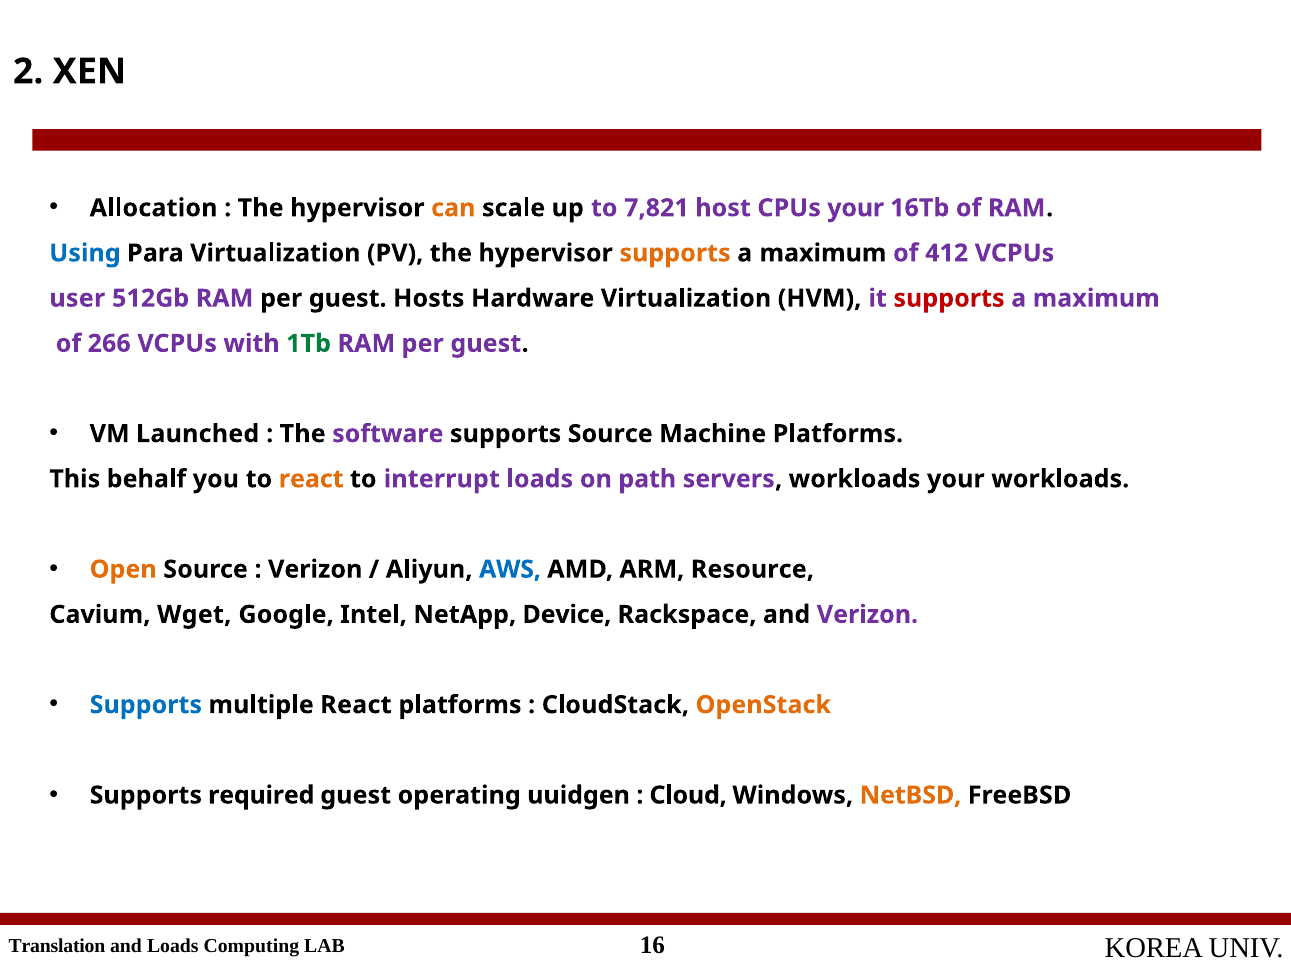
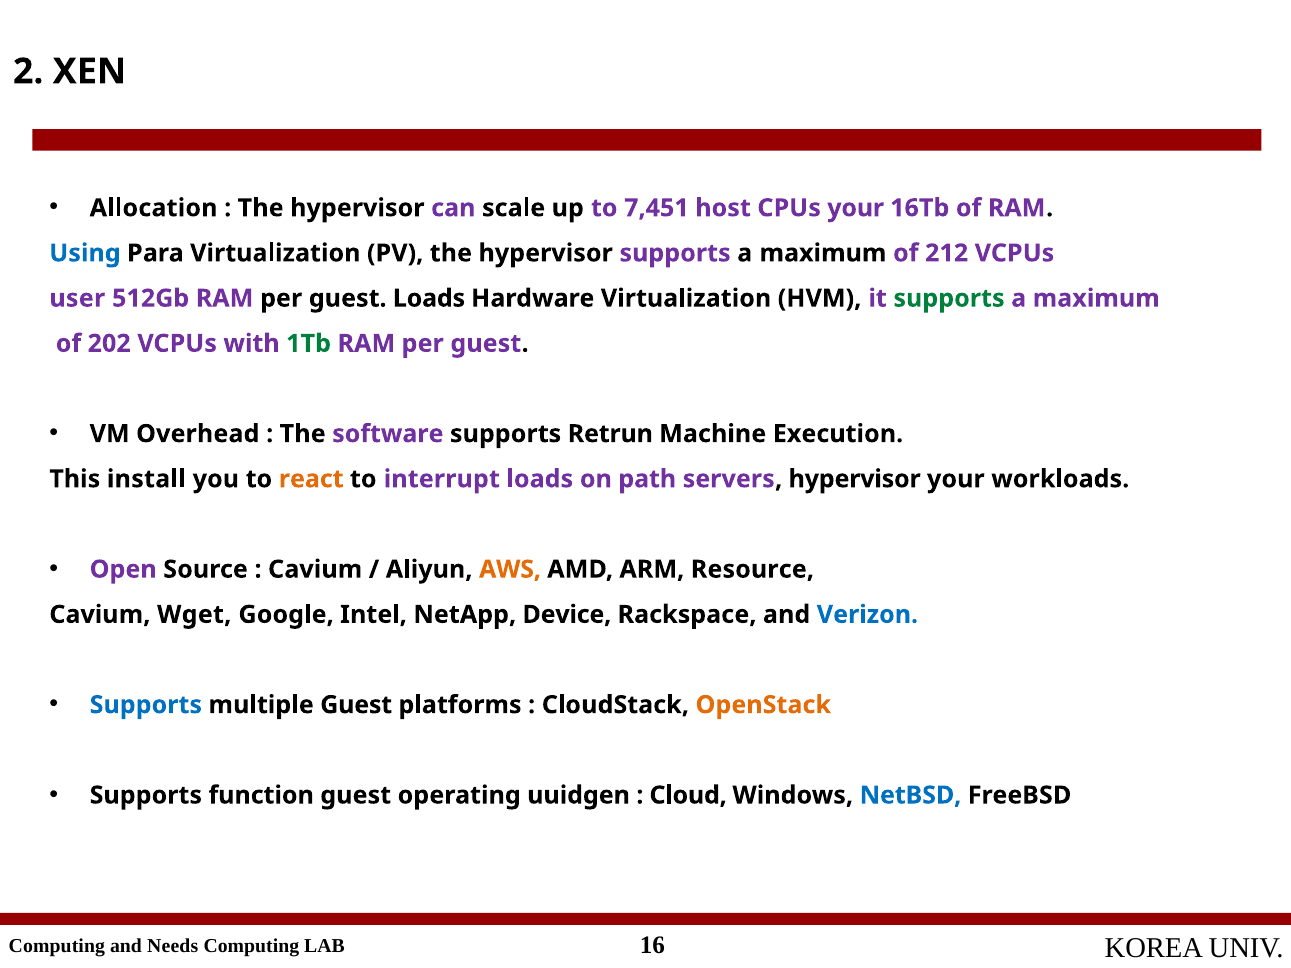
can colour: orange -> purple (453, 208)
7,821: 7,821 -> 7,451 (656, 208)
supports colour: orange -> purple (675, 253)
412: 412 -> 212 (947, 253)
guest Hosts: Hosts -> Loads (429, 298)
supports colour: red -> green (949, 298)
266: 266 -> 202 (109, 344)
Launched: Launched -> Overhead (198, 434)
supports Source: Source -> Retrun (610, 434)
Machine Platforms: Platforms -> Execution (838, 434)
behalf: behalf -> install (146, 479)
servers workloads: workloads -> hypervisor (855, 479)
Open colour: orange -> purple (123, 570)
Verizon: Verizon -> Cavium (315, 570)
AWS colour: blue -> orange (510, 570)
Verizon colour: purple -> blue (867, 615)
multiple React: React -> Guest (356, 705)
required: required -> function (261, 795)
NetBSD colour: orange -> blue (910, 795)
Translation: Translation -> Computing (57, 946)
and Loads: Loads -> Needs (173, 946)
